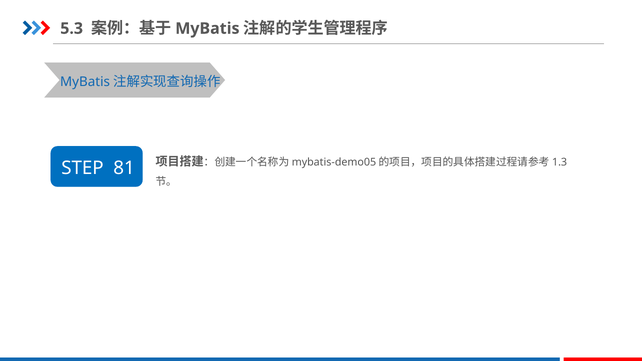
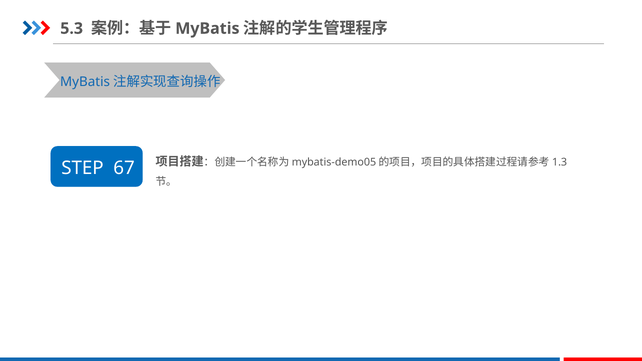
81: 81 -> 67 (124, 168)
